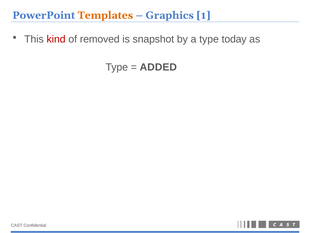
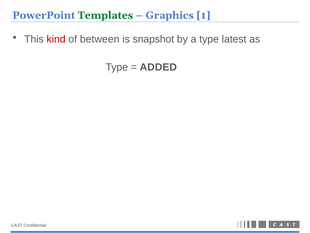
Templates colour: orange -> green (105, 15)
removed: removed -> between (100, 39)
today: today -> latest (234, 39)
